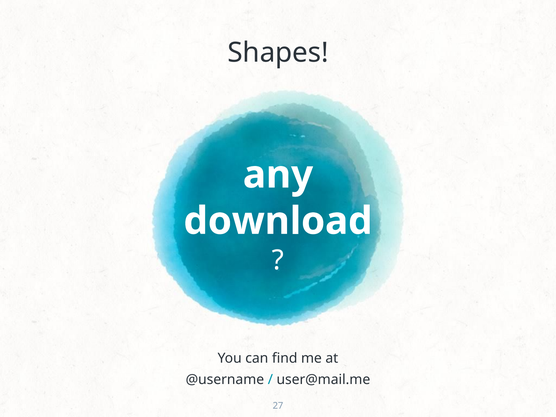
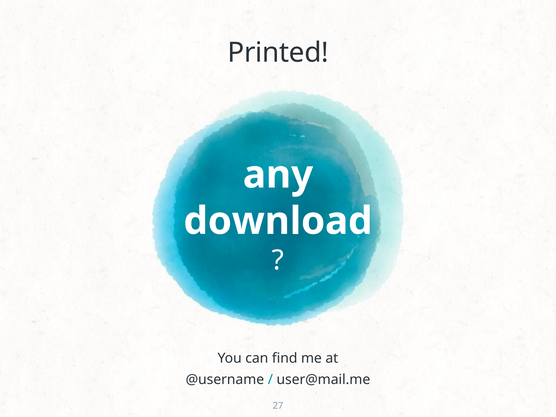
Shapes: Shapes -> Printed (278, 53)
